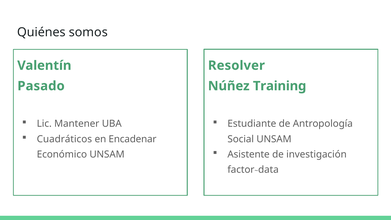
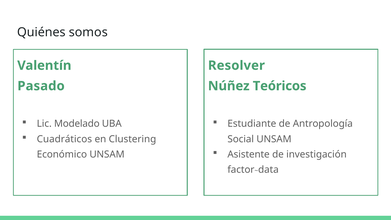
Training: Training -> Teóricos (280, 86)
Mantener: Mantener -> Modelado (77, 124)
Encadenar: Encadenar -> Clustering (132, 139)
